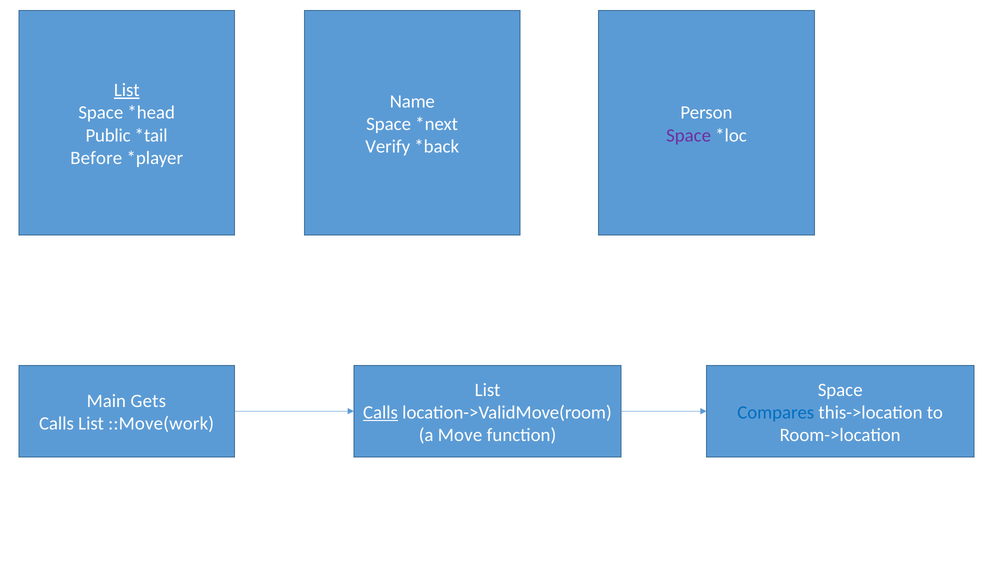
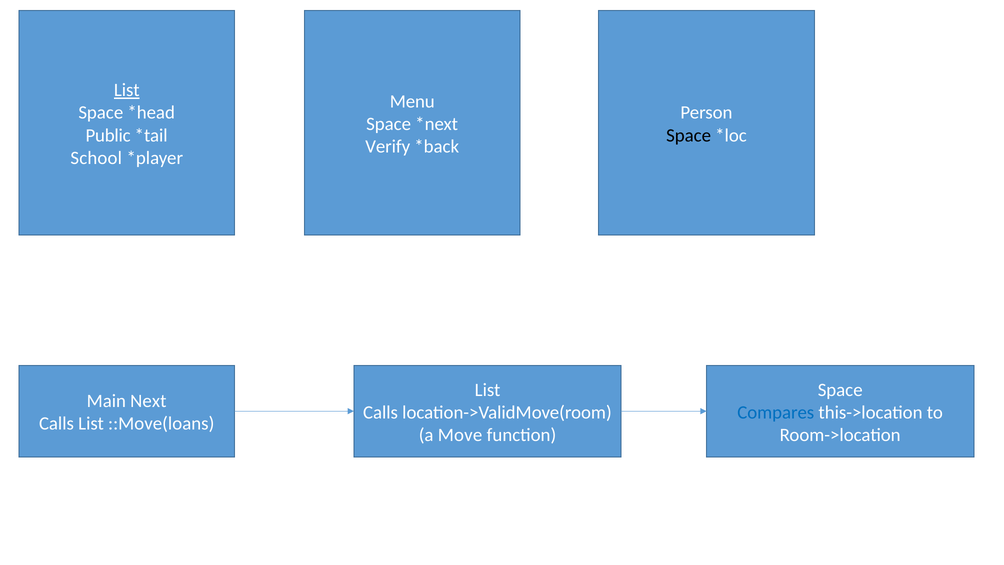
Name: Name -> Menu (412, 101)
Space colour: purple -> black (689, 135)
Before: Before -> School (96, 158)
Gets: Gets -> Next (148, 401)
Calls underline: present -> none (381, 412)
::Move(work: ::Move(work -> ::Move(loans (161, 424)
